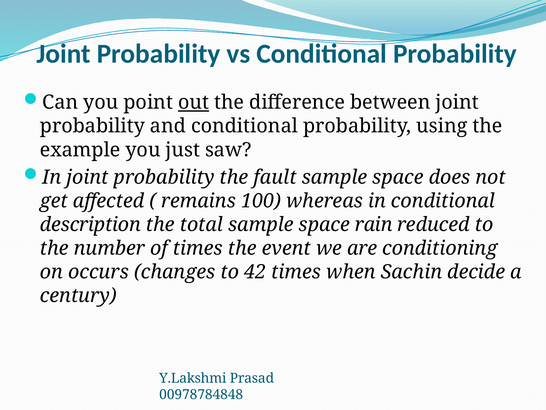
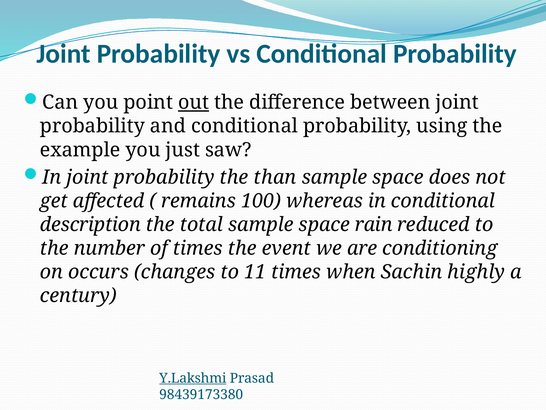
fault: fault -> than (275, 177)
42: 42 -> 11 (255, 272)
decide: decide -> highly (476, 272)
Y.Lakshmi underline: none -> present (193, 378)
00978784848: 00978784848 -> 98439173380 (201, 394)
